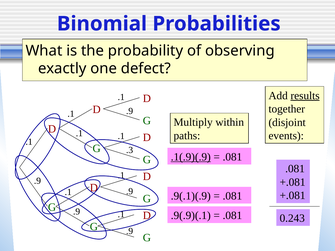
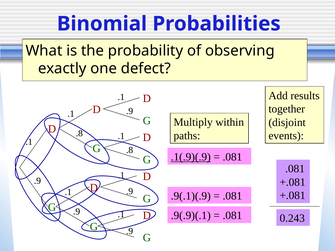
results underline: present -> none (305, 96)
.1: .1 -> .8 (79, 134)
.3: .3 -> .8 (130, 150)
